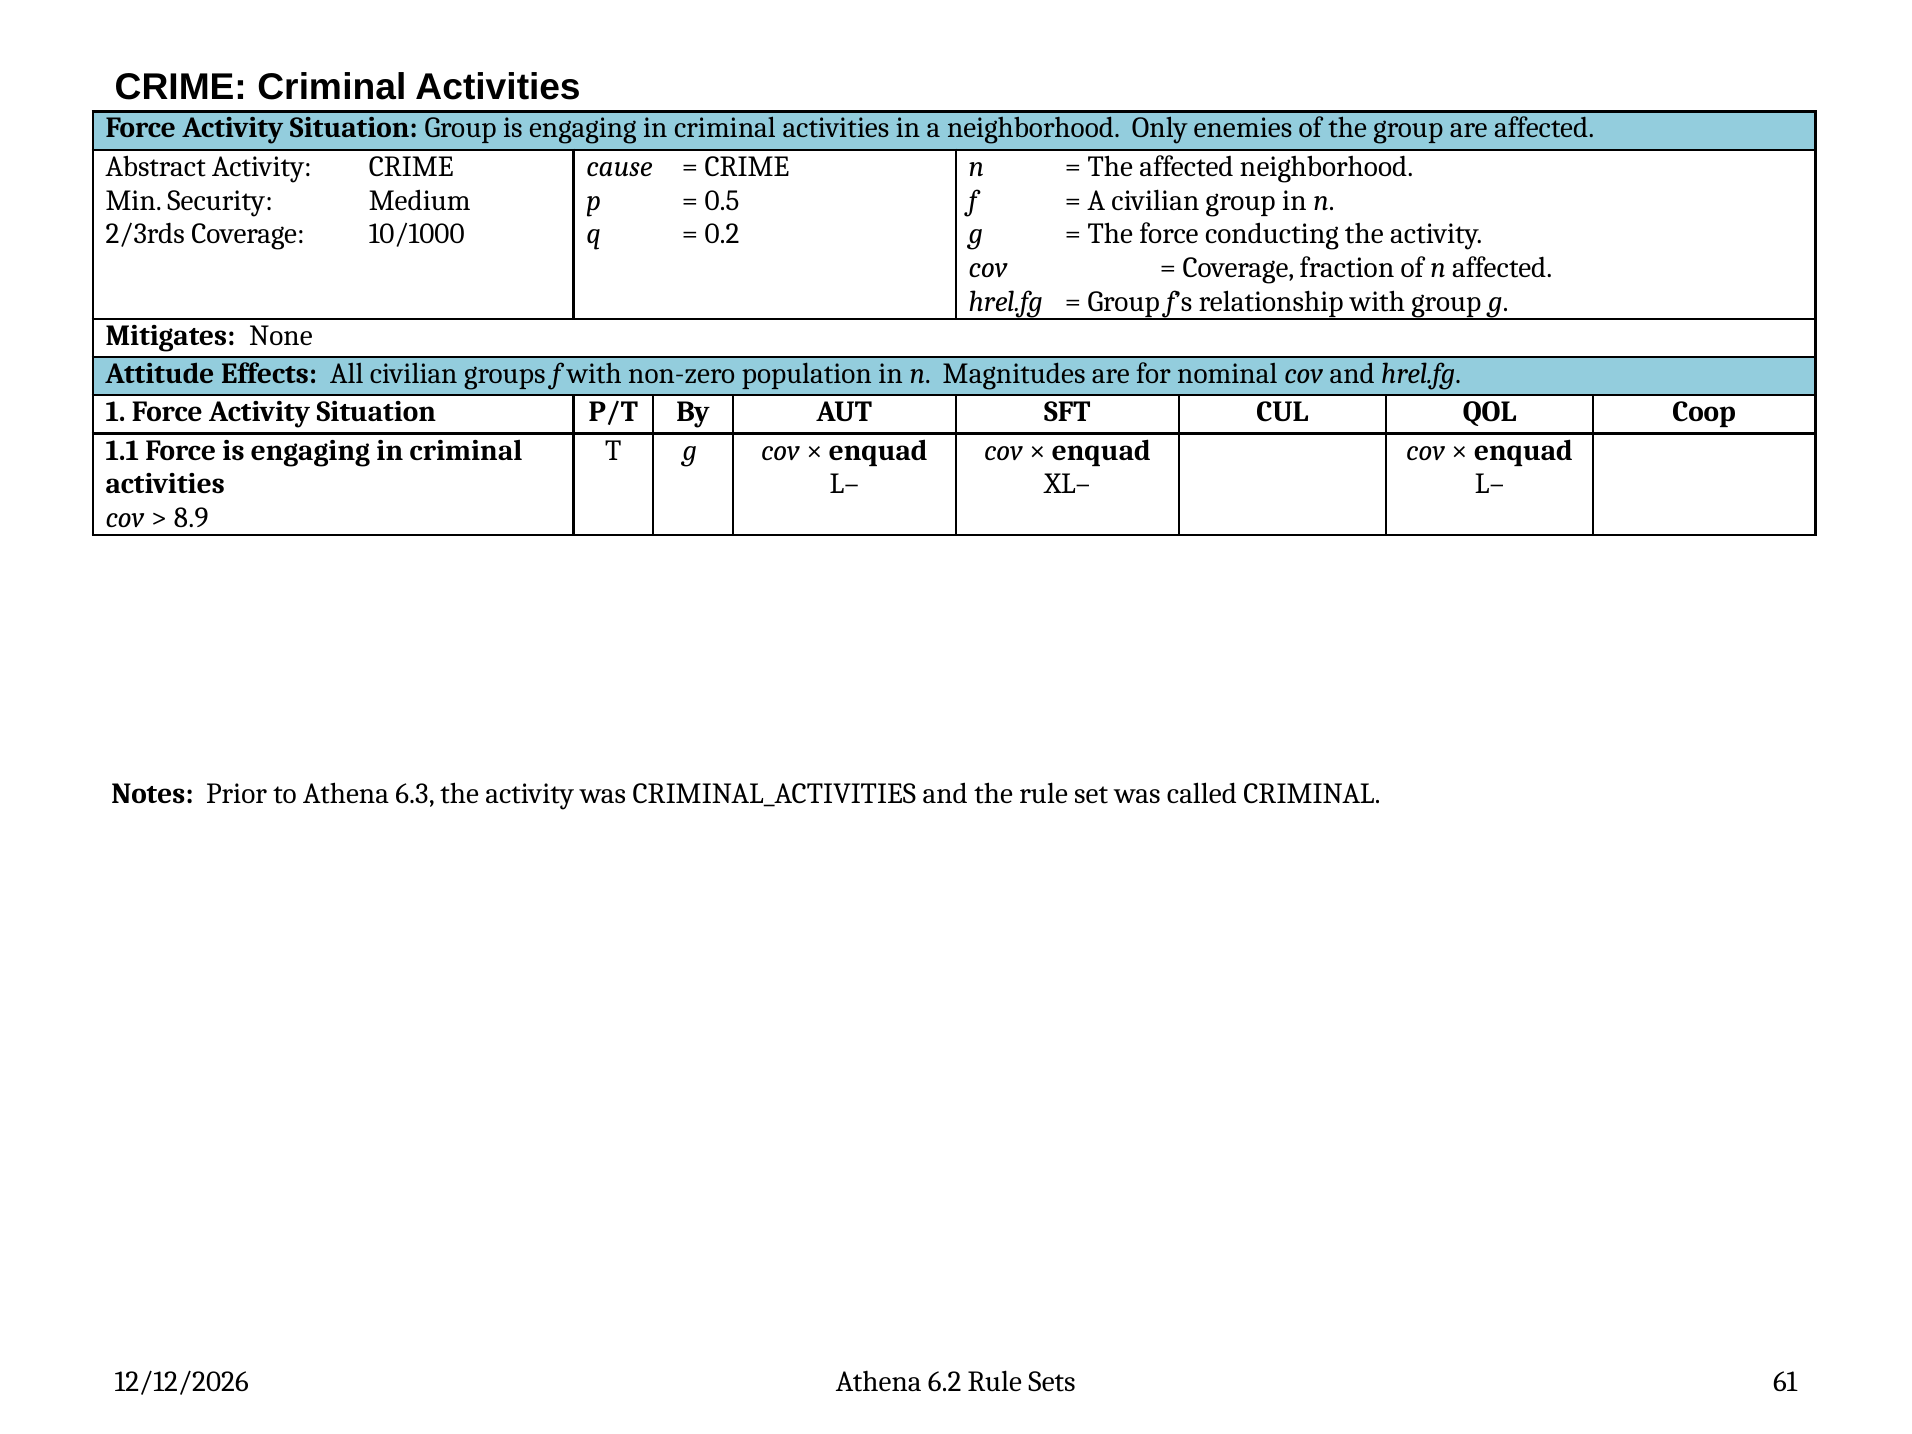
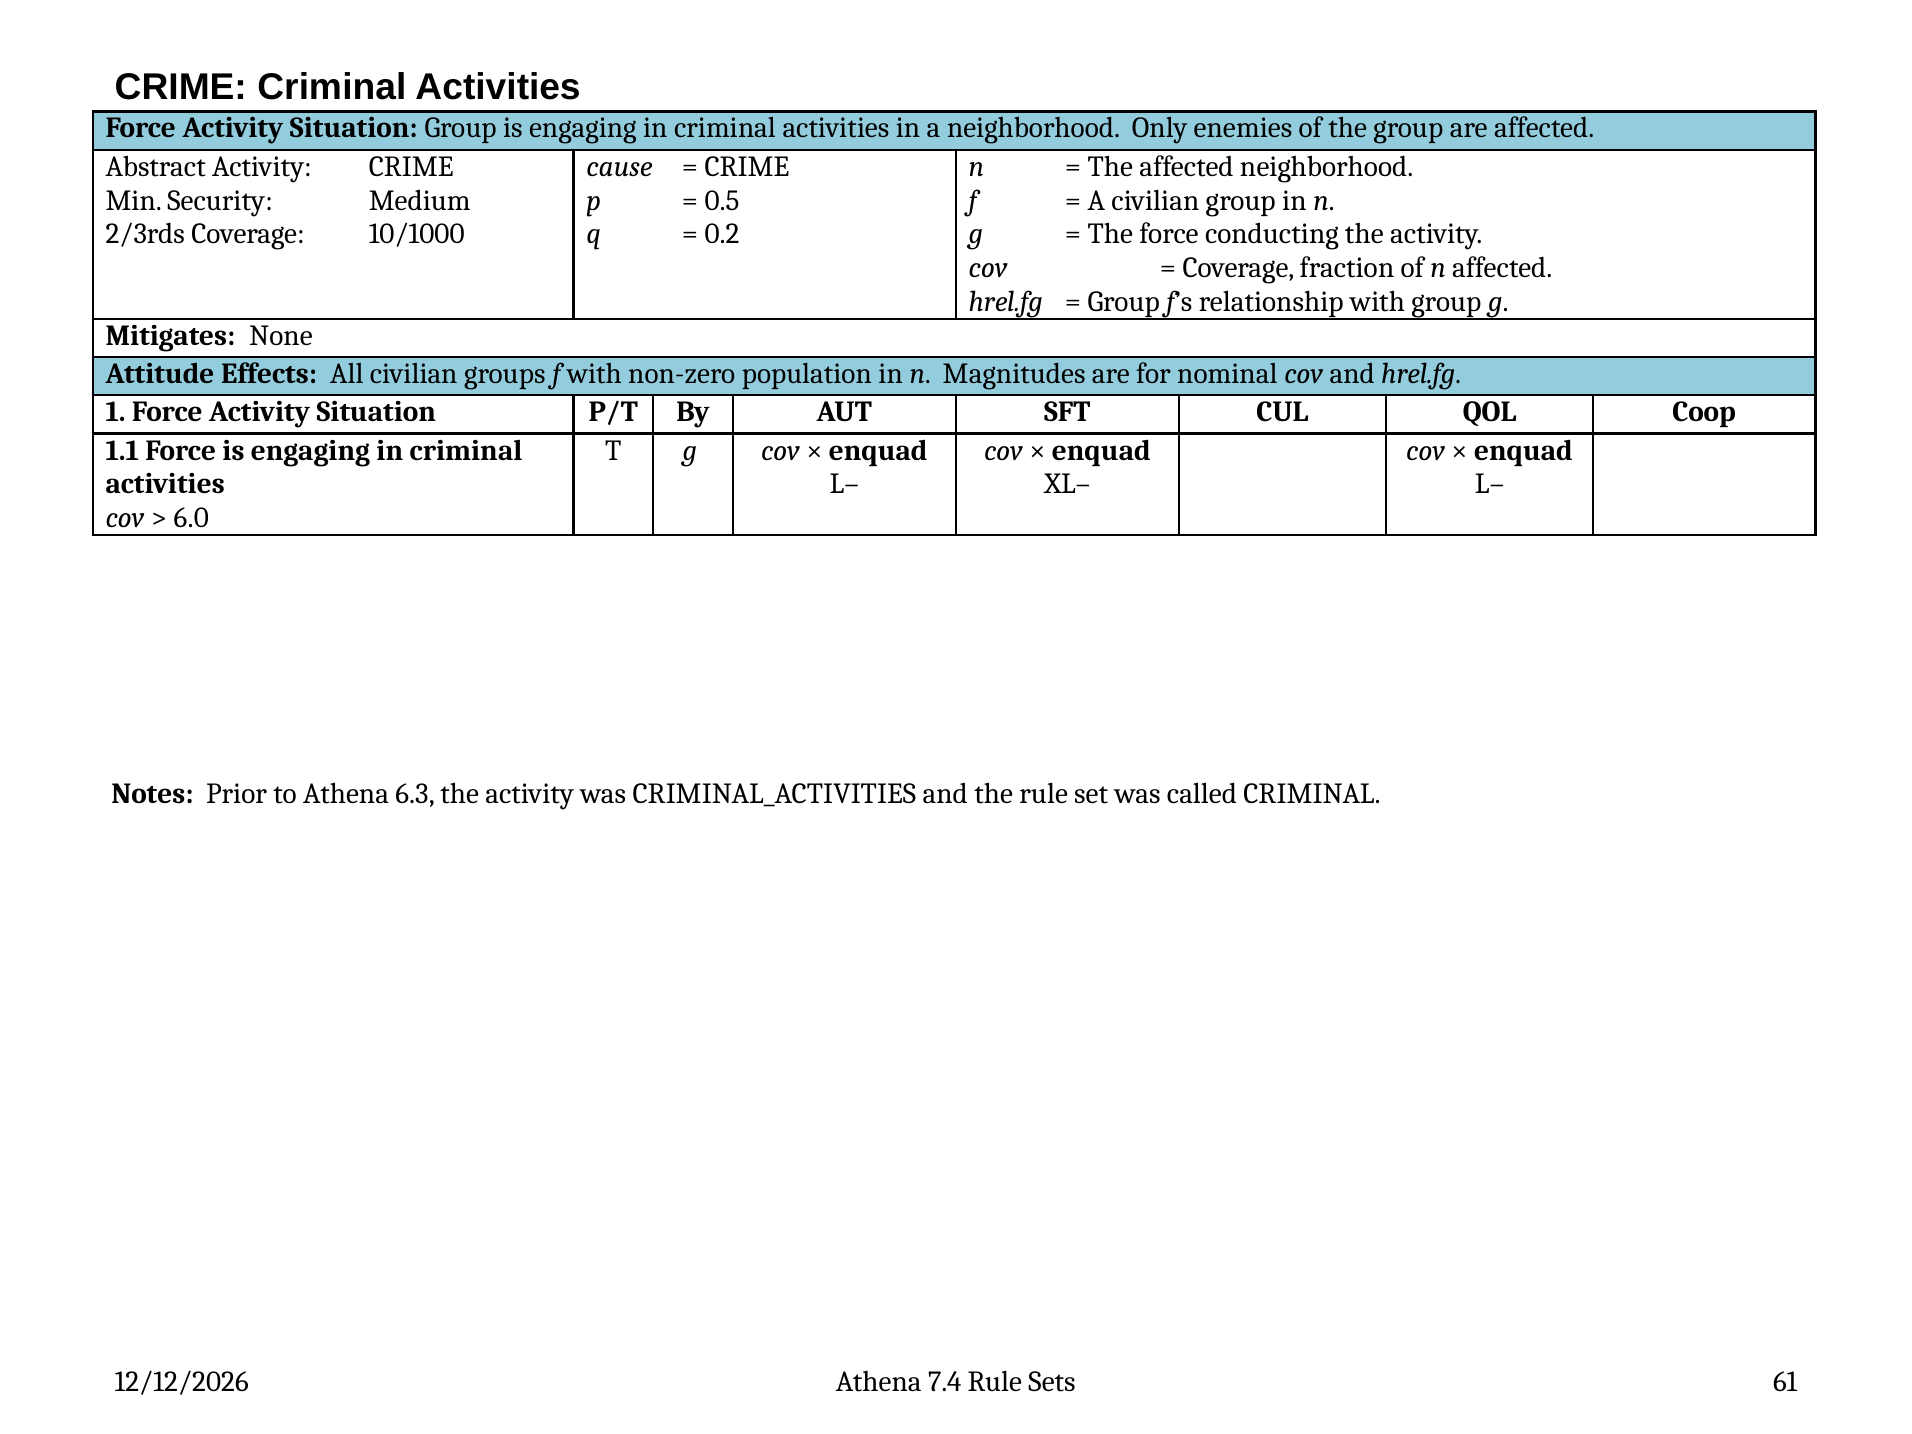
8.9: 8.9 -> 6.0 (191, 518)
6.2: 6.2 -> 7.4 (945, 1382)
